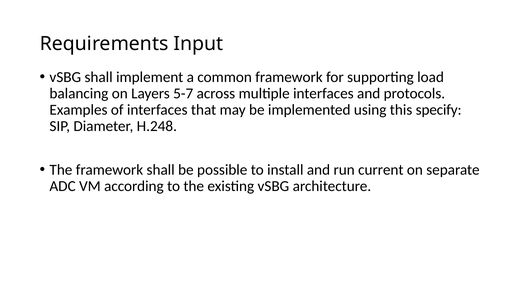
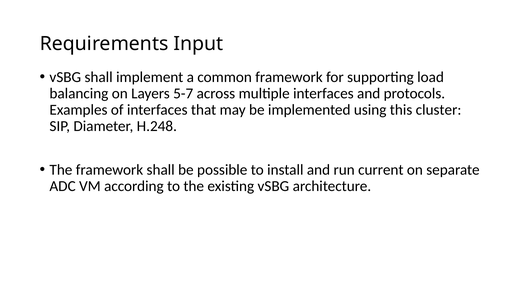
specify: specify -> cluster (439, 110)
